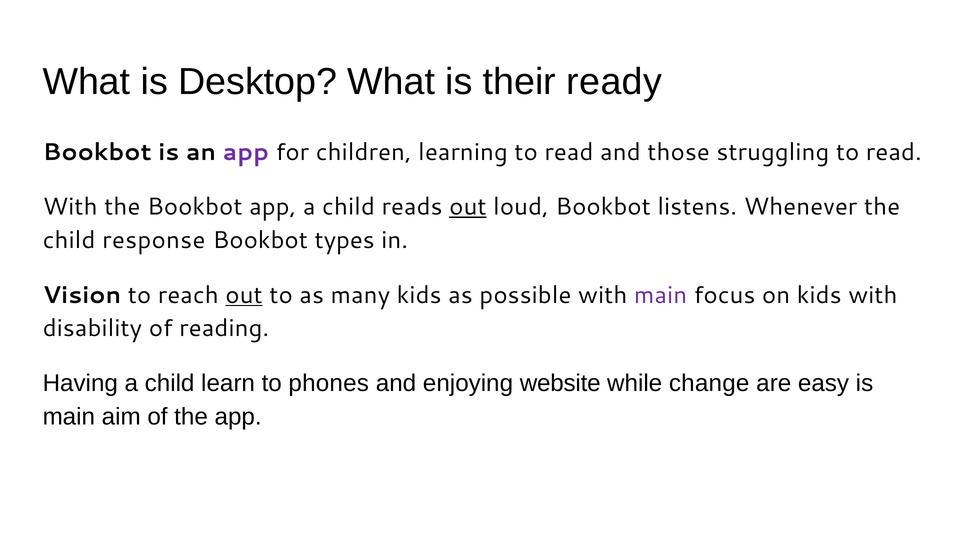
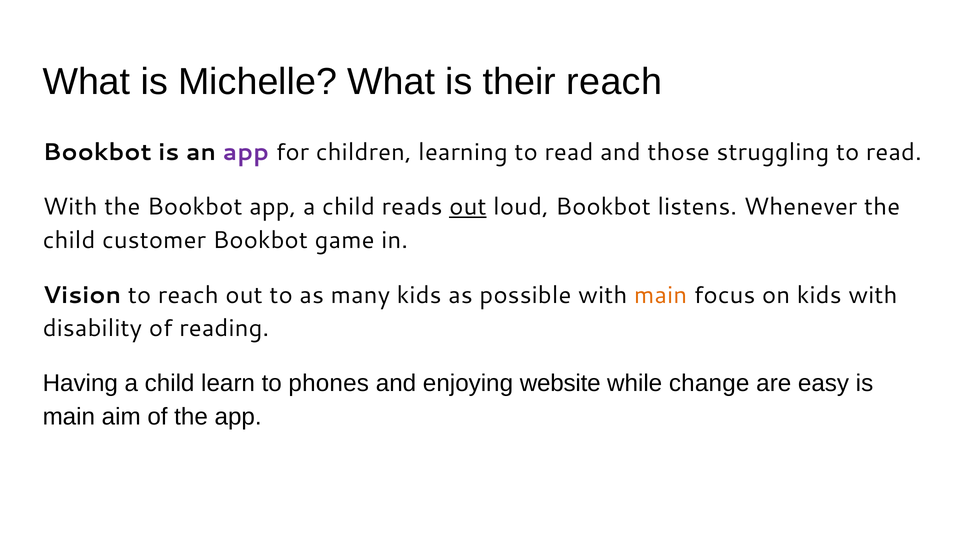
Desktop: Desktop -> Michelle (258, 82)
their ready: ready -> reach (614, 82)
response: response -> customer (154, 240)
types: types -> game (345, 240)
out underline: present -> none (244, 295)
main colour: purple -> orange (661, 295)
